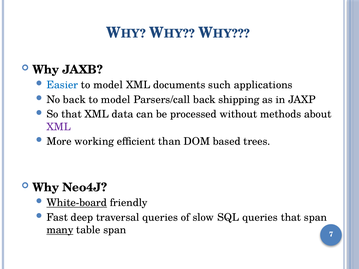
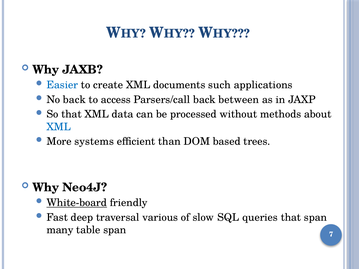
model: model -> create (108, 85)
model: model -> access (116, 100)
shipping: shipping -> between (239, 100)
XML colour: purple -> blue (59, 127)
working: working -> systems (94, 142)
traversal queries: queries -> various (160, 218)
many underline: present -> none (60, 230)
